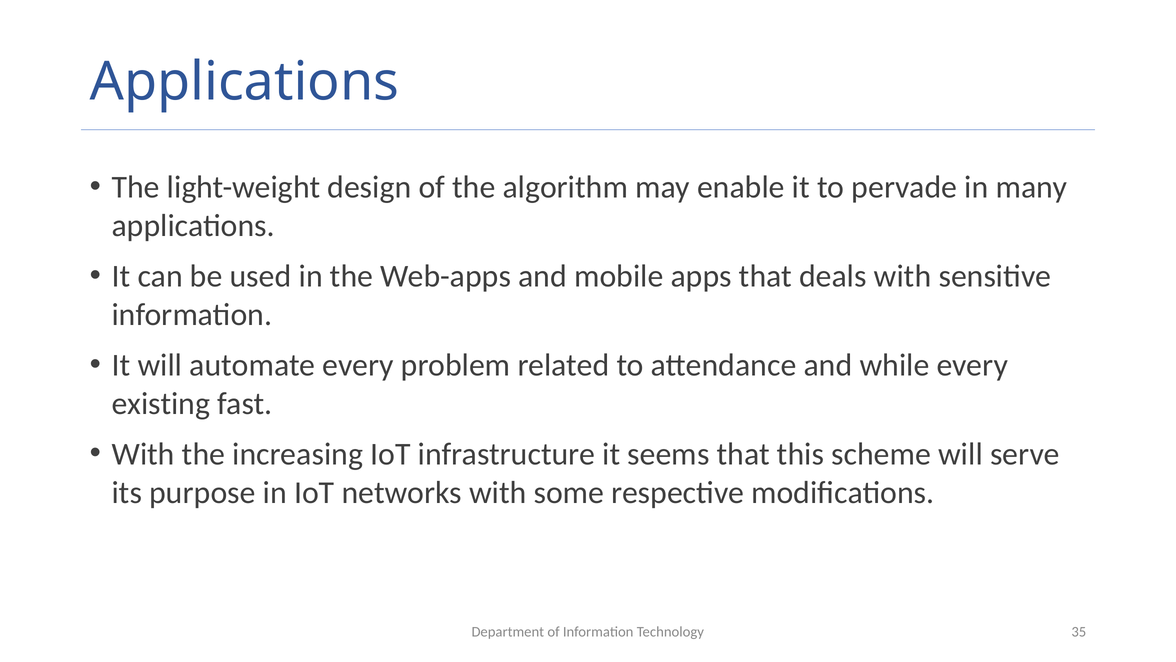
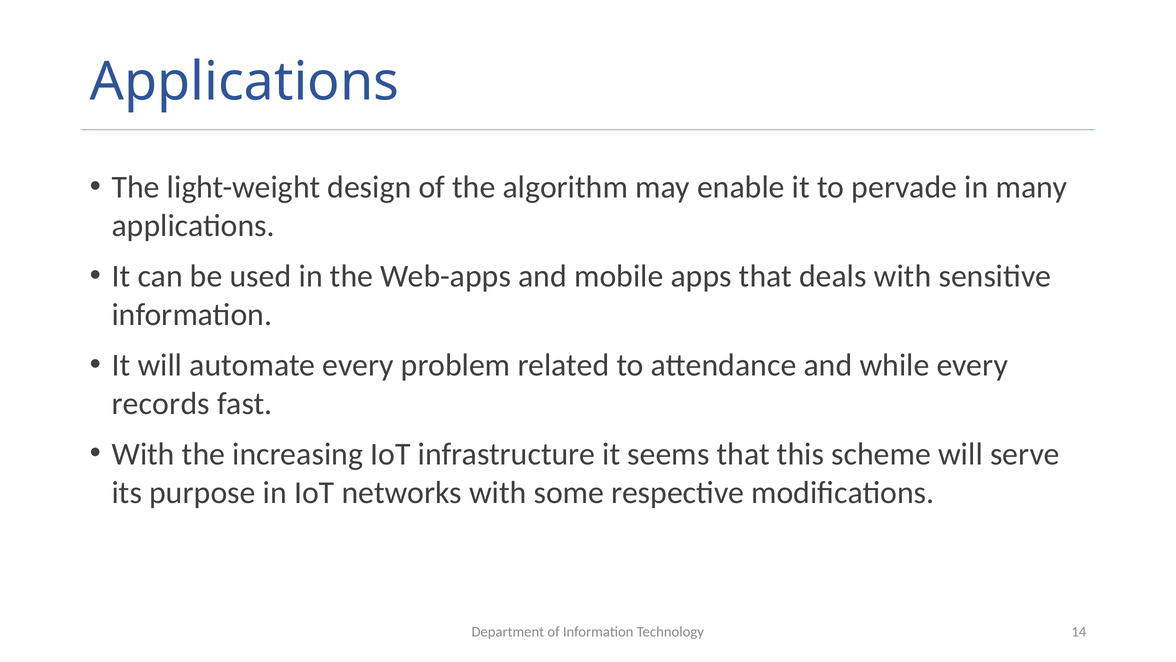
existing: existing -> records (161, 403)
35: 35 -> 14 (1079, 632)
